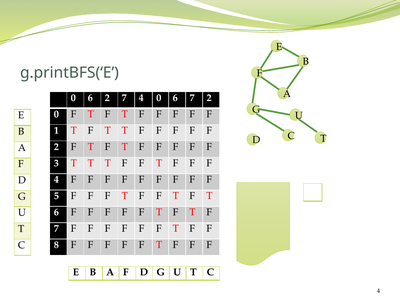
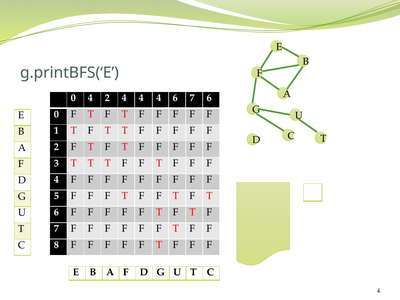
6: 6 -> 4 (90, 98)
2 7: 7 -> 4 (124, 98)
0: 0 -> 4 (159, 98)
7 2: 2 -> 6 (209, 98)
